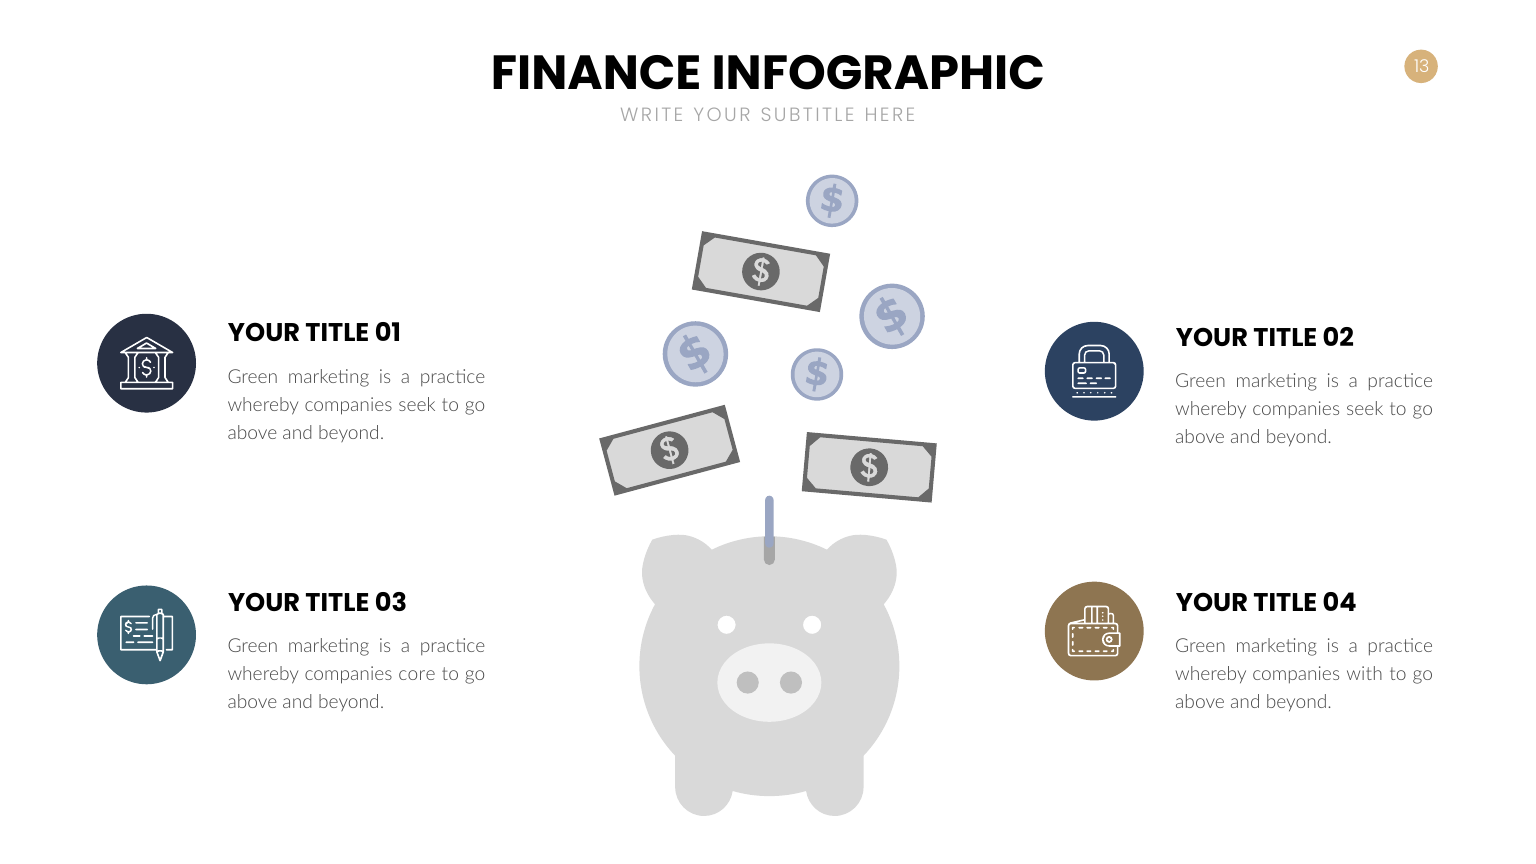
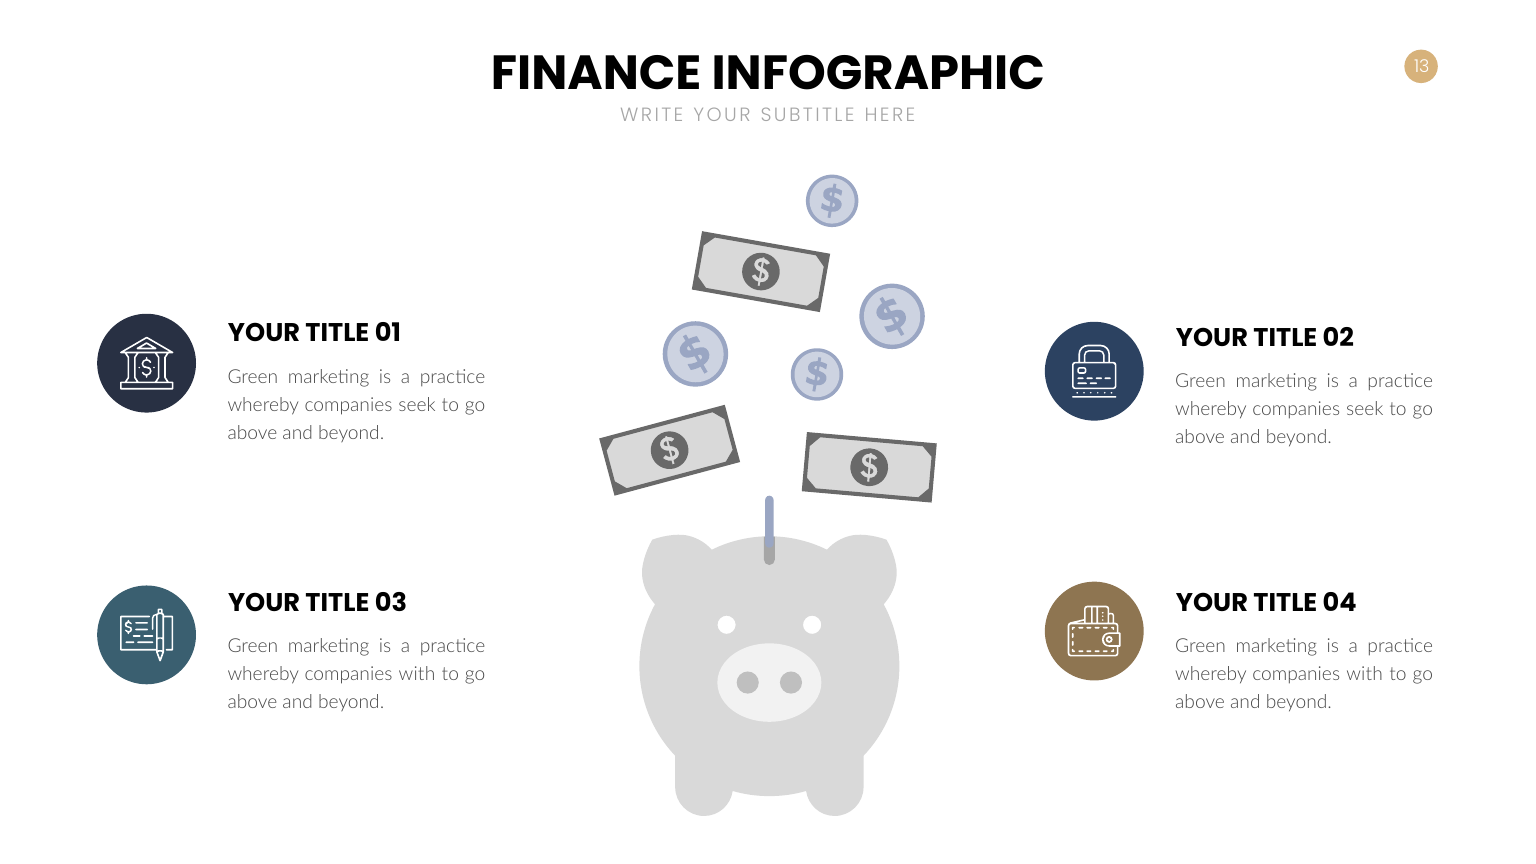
core: core -> with (417, 675)
